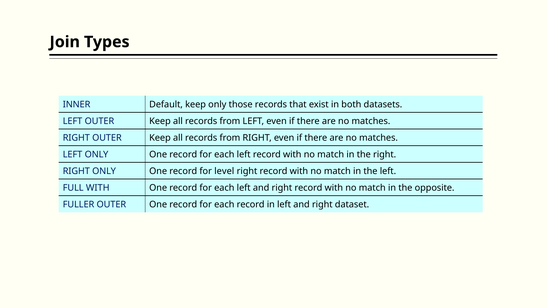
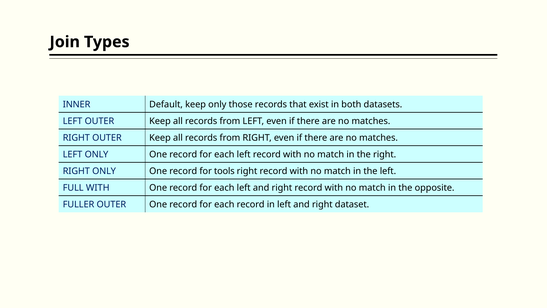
level: level -> tools (224, 171)
